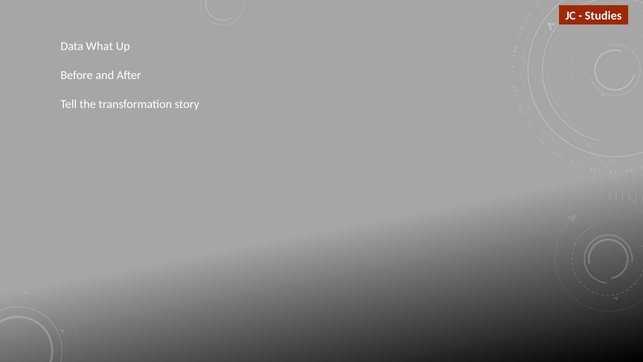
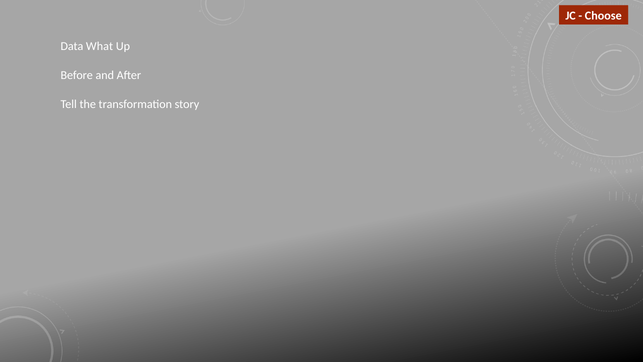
Studies: Studies -> Choose (603, 16)
